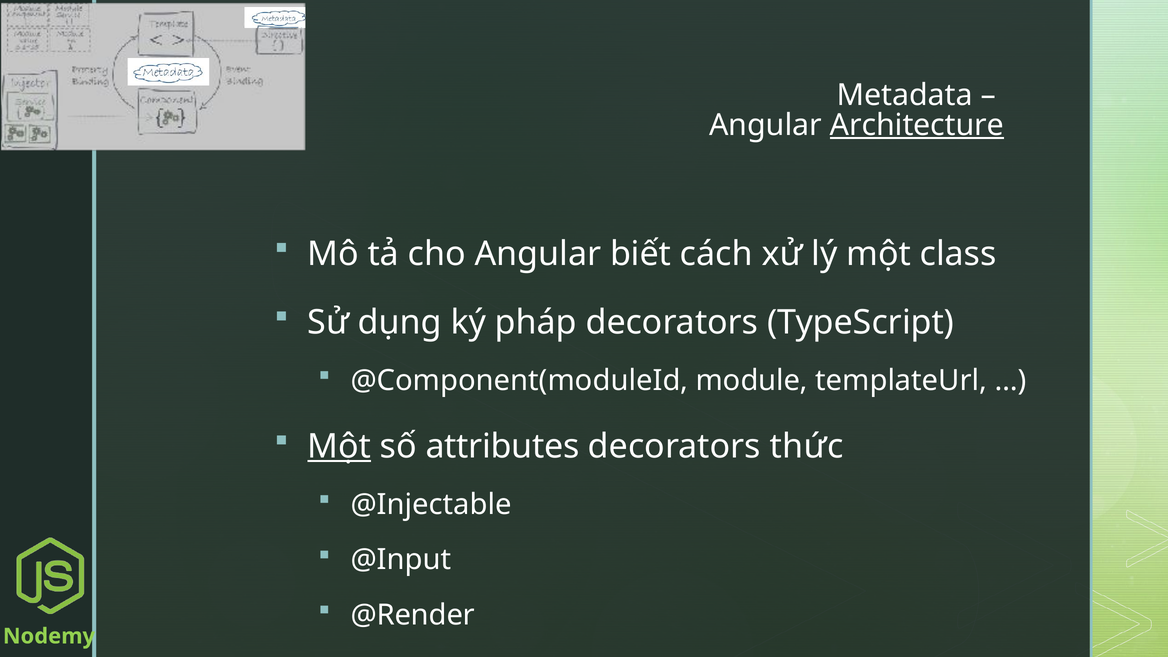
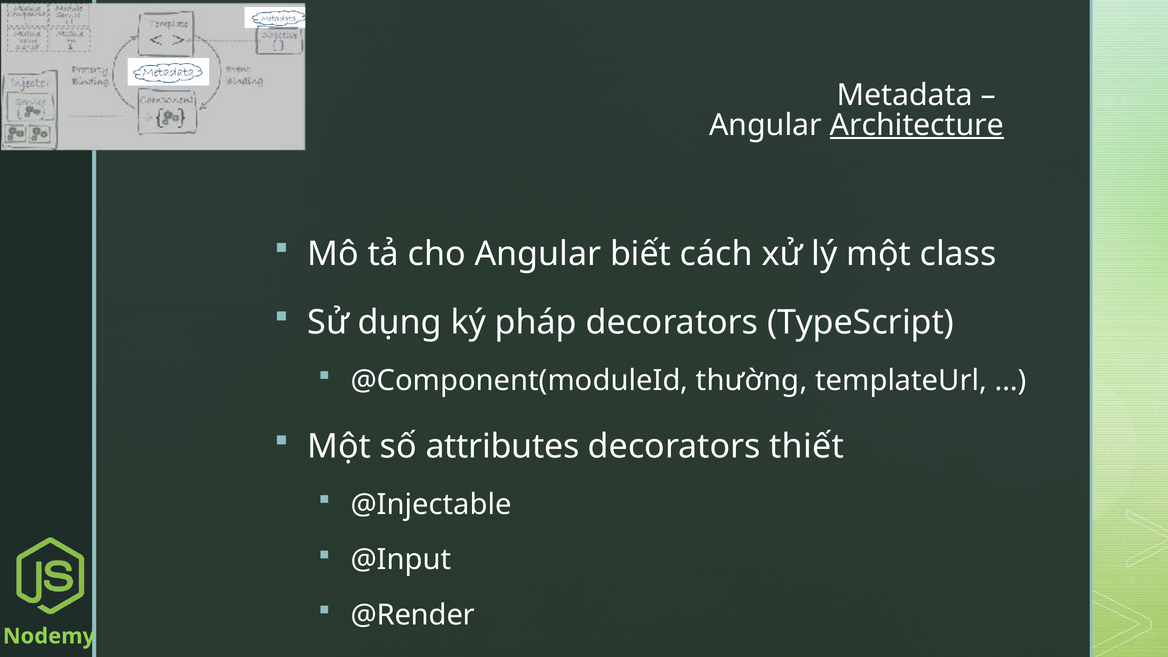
module: module -> thường (752, 380)
Một underline: present -> none (339, 446)
thức: thức -> thiết (807, 446)
